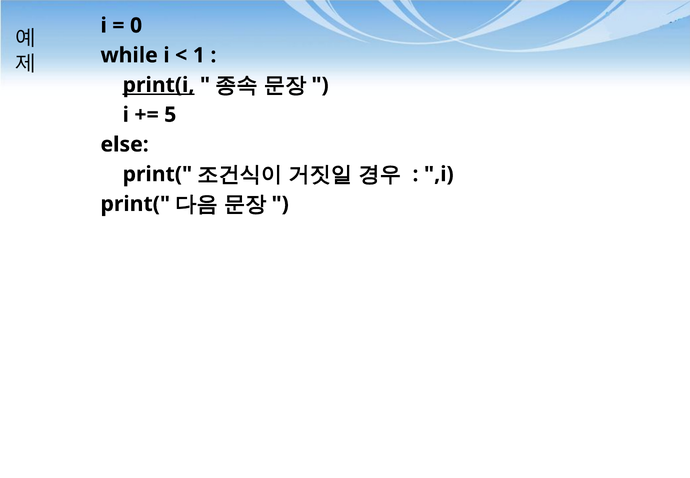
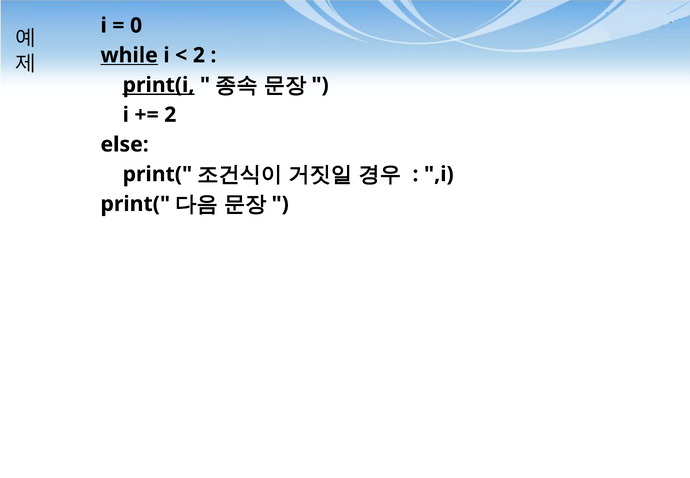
while underline: none -> present (129, 55)
1: 1 -> 2 (199, 55)
5: 5 -> 2 (170, 115)
